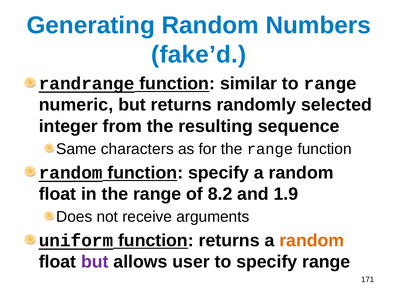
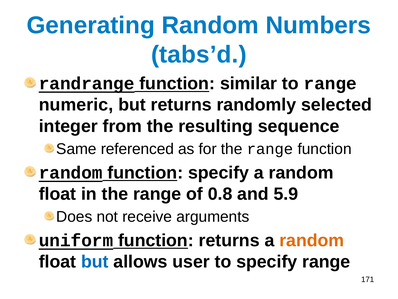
fake’d: fake’d -> tabs’d (199, 54)
characters: characters -> referenced (137, 149)
8.2: 8.2 -> 0.8 (220, 194)
1.9: 1.9 -> 5.9 (286, 194)
but colour: purple -> blue (95, 261)
